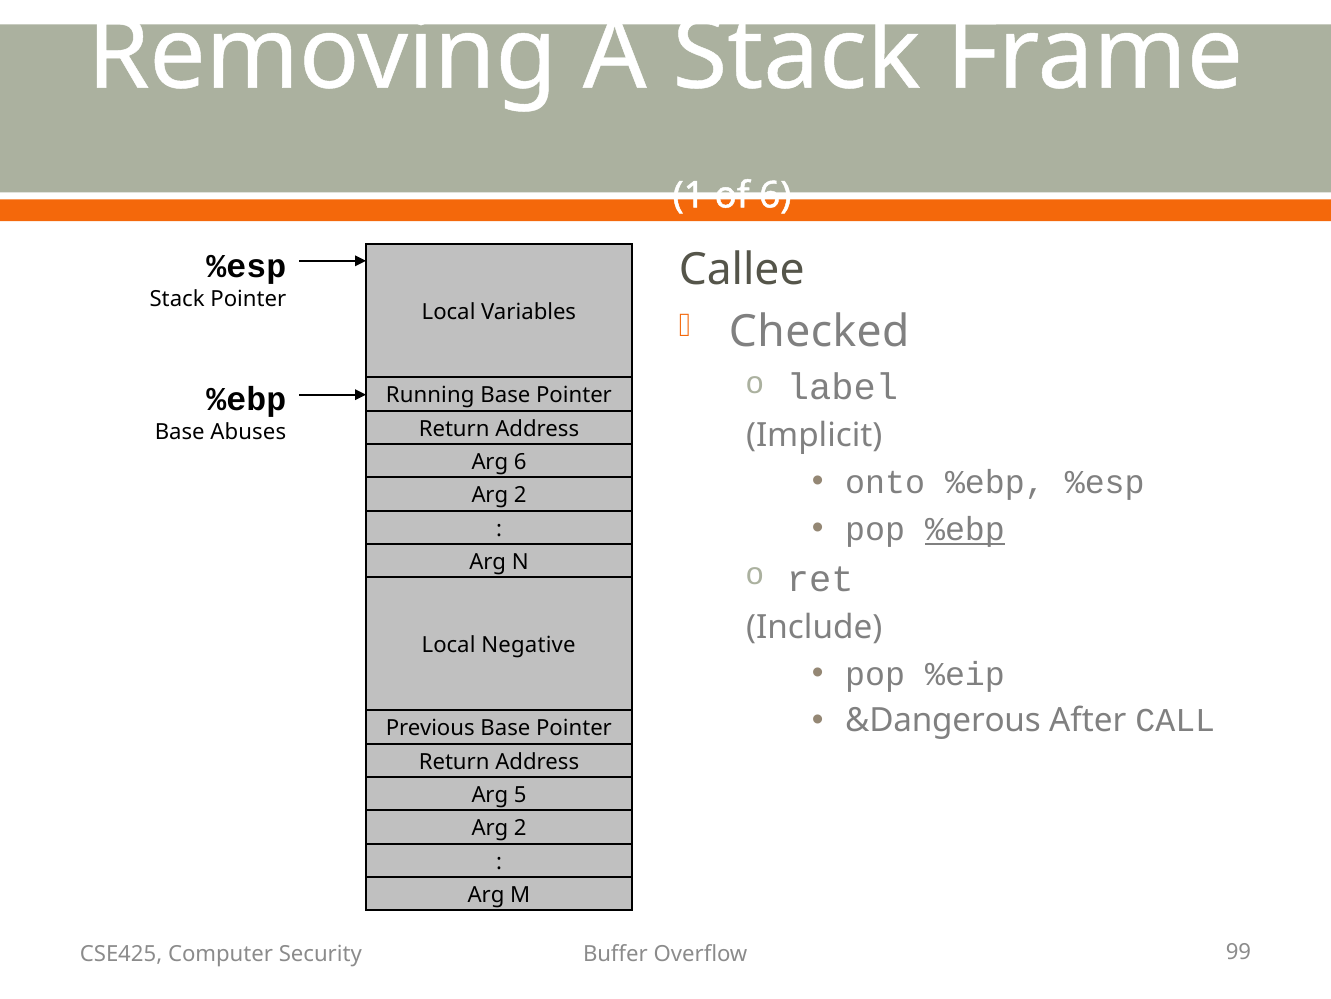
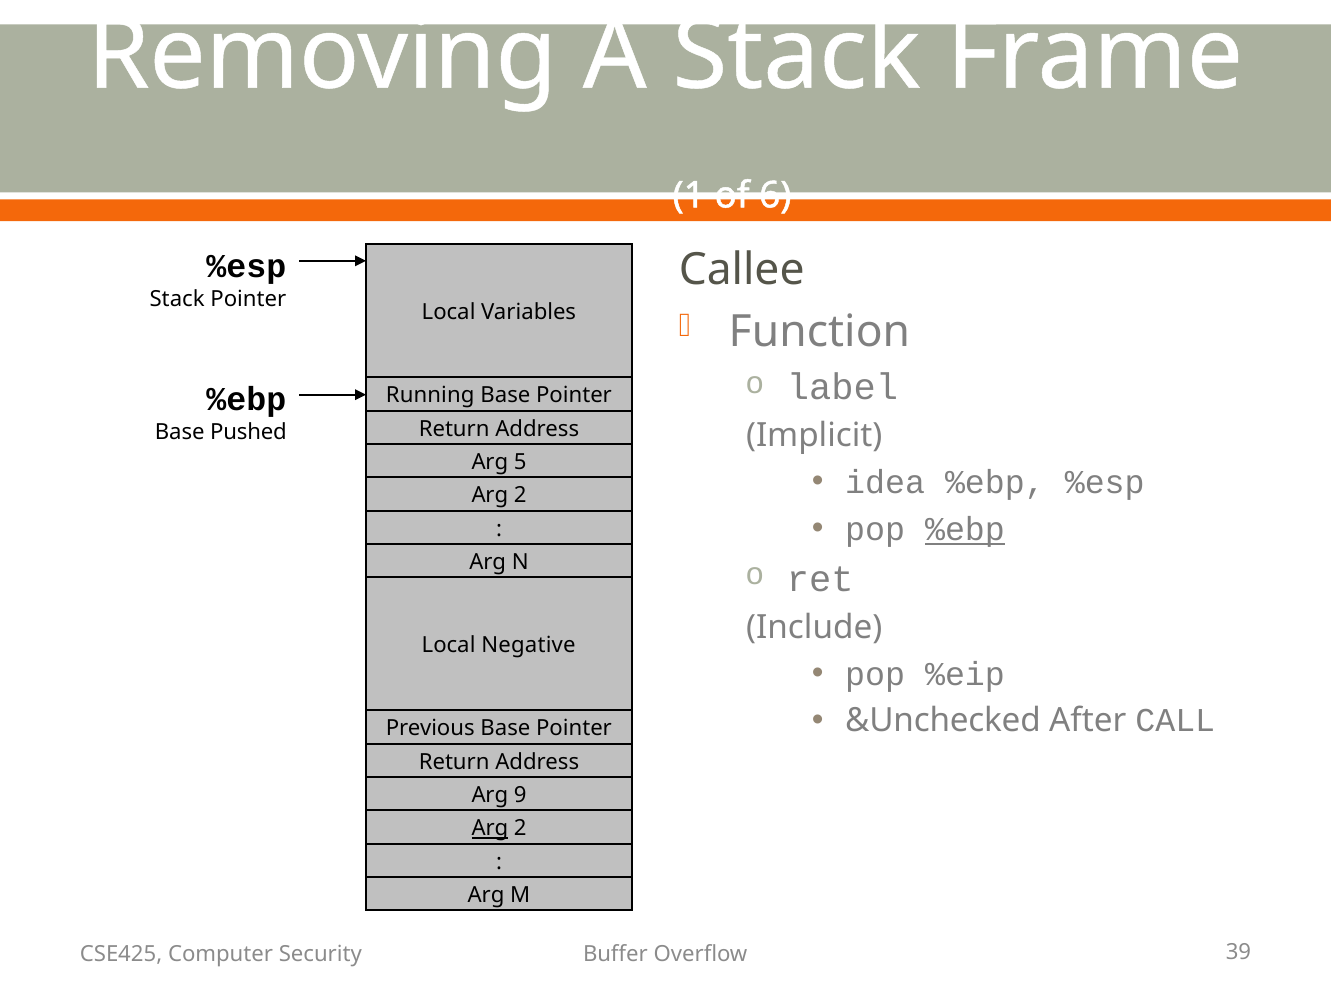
Checked: Checked -> Function (819, 331)
Abuses: Abuses -> Pushed (248, 432)
Arg 6: 6 -> 5 (520, 462)
onto: onto -> idea (885, 482)
&Dangerous: &Dangerous -> &Unchecked (943, 720)
5: 5 -> 9 (520, 795)
Arg underline: none -> present (490, 828)
99: 99 -> 39 (1238, 952)
